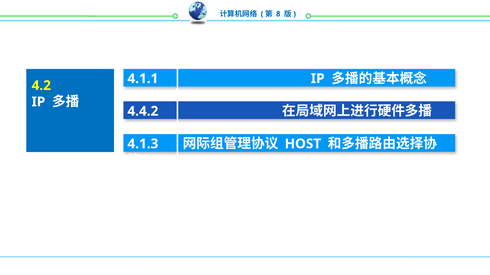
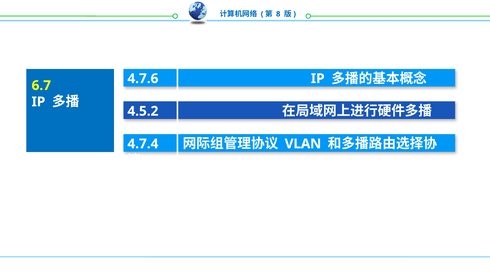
4.1.1: 4.1.1 -> 4.7.6 (143, 79)
4.2: 4.2 -> 6.7 (41, 86)
4.4.2: 4.4.2 -> 4.5.2 (143, 111)
4.1.3: 4.1.3 -> 4.7.4 (143, 144)
HOST: HOST -> VLAN (303, 144)
